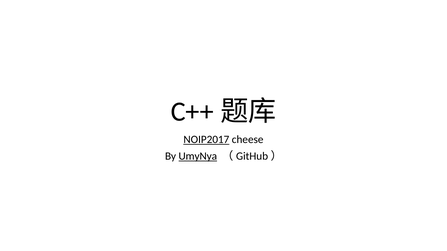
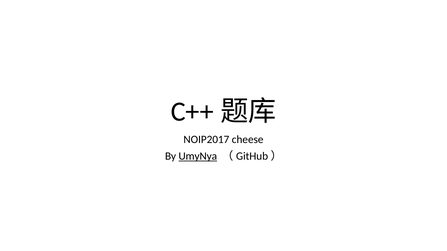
NOIP2017 underline: present -> none (206, 140)
